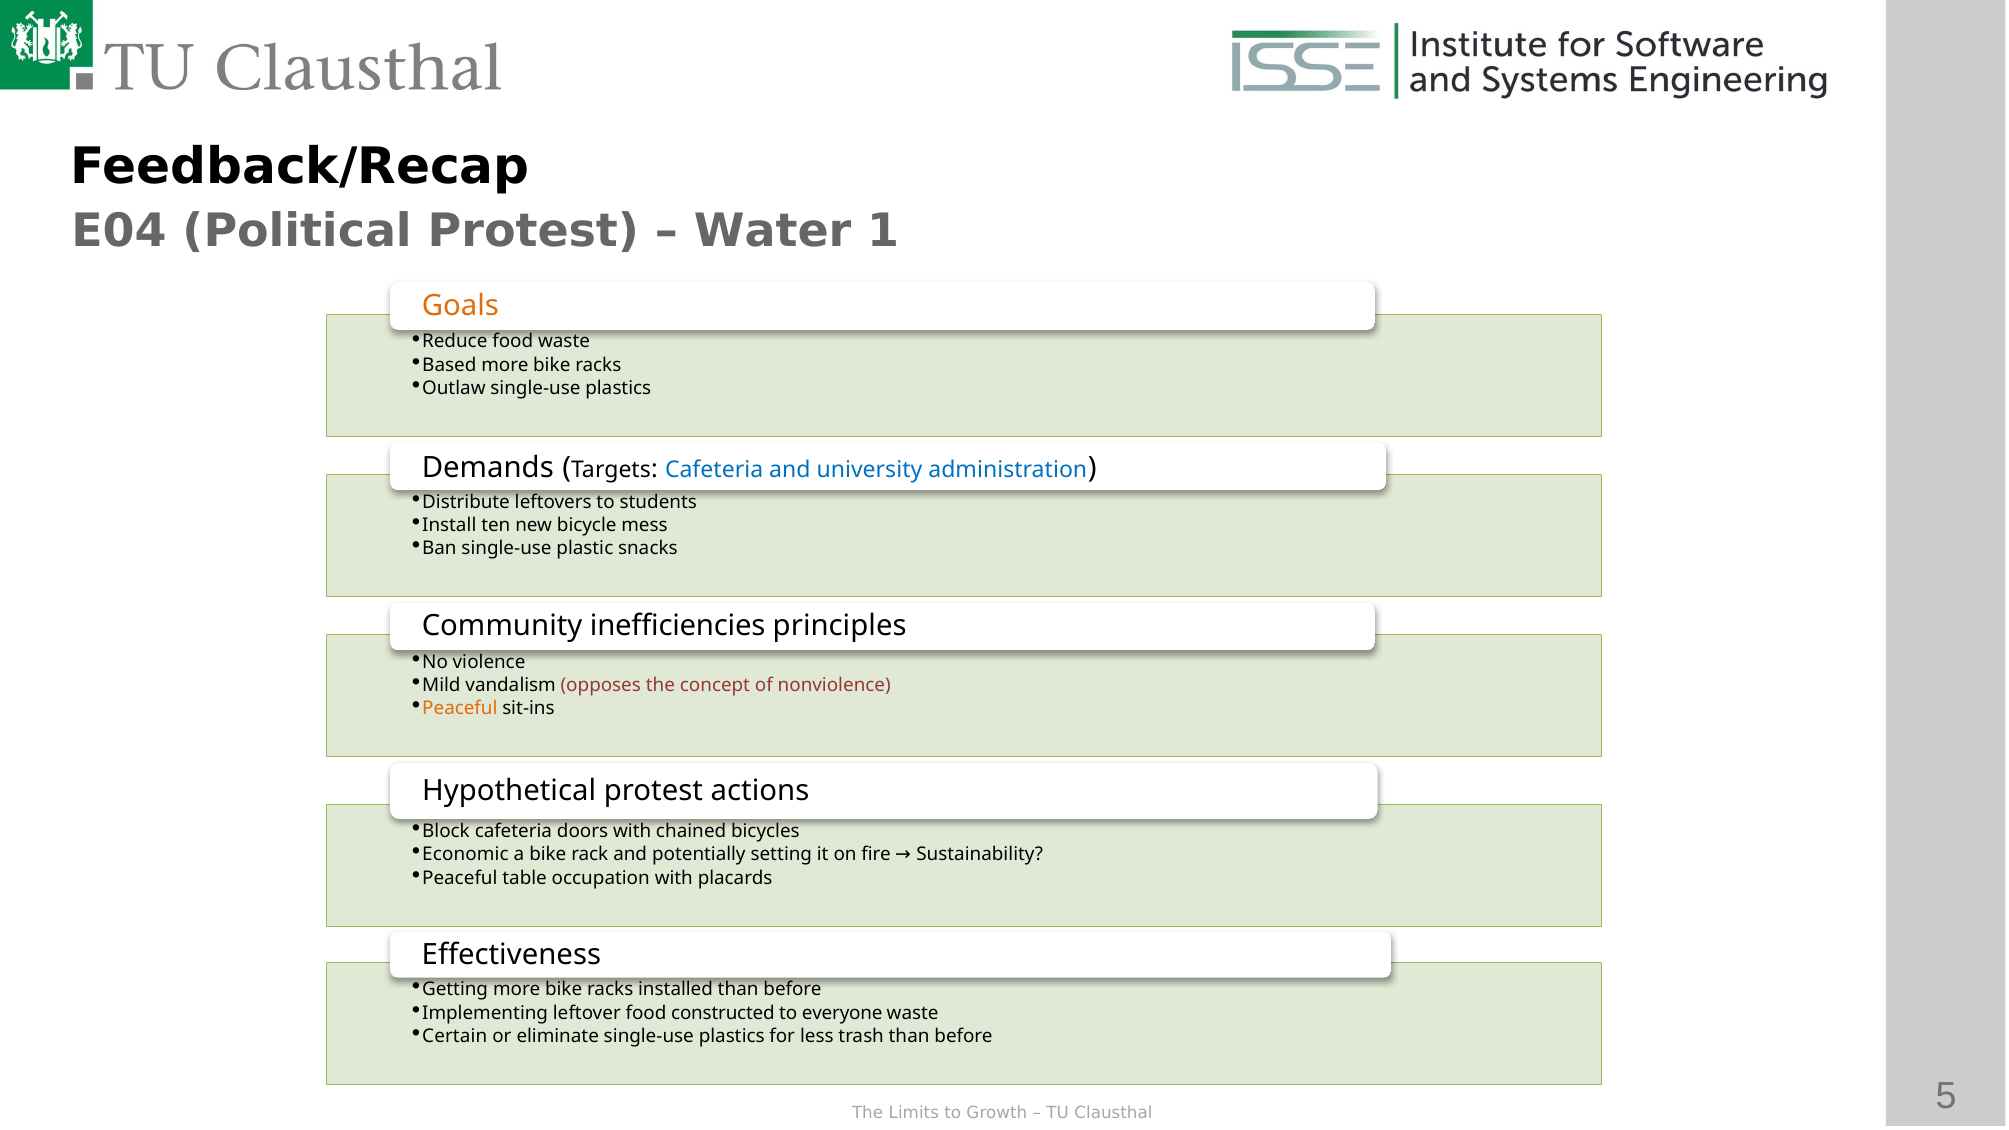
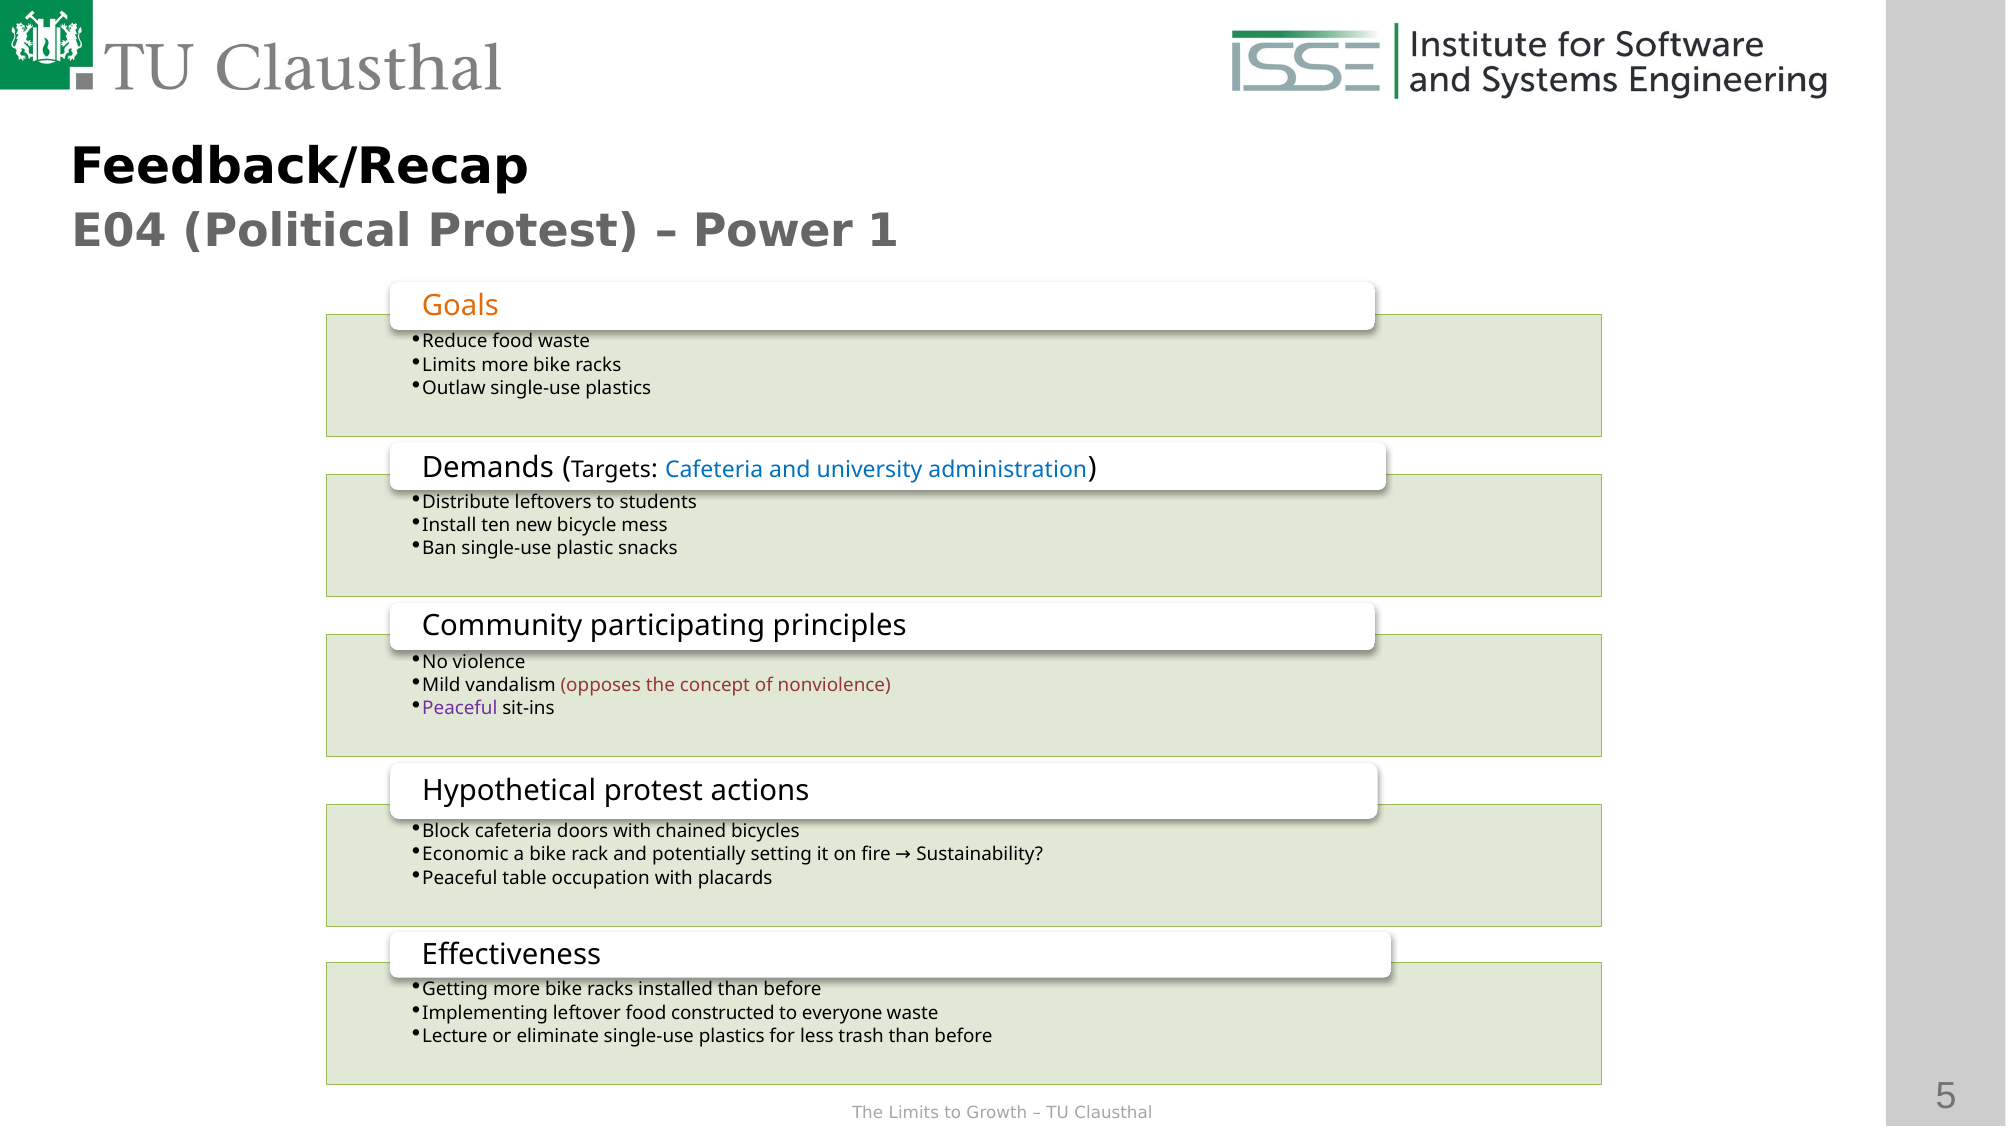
Water: Water -> Power (773, 232)
Based: Based -> Limits (449, 365)
inefficiencies: inefficiencies -> participating (678, 626)
Peaceful colour: orange -> purple (460, 709)
Certain: Certain -> Lecture (455, 1036)
